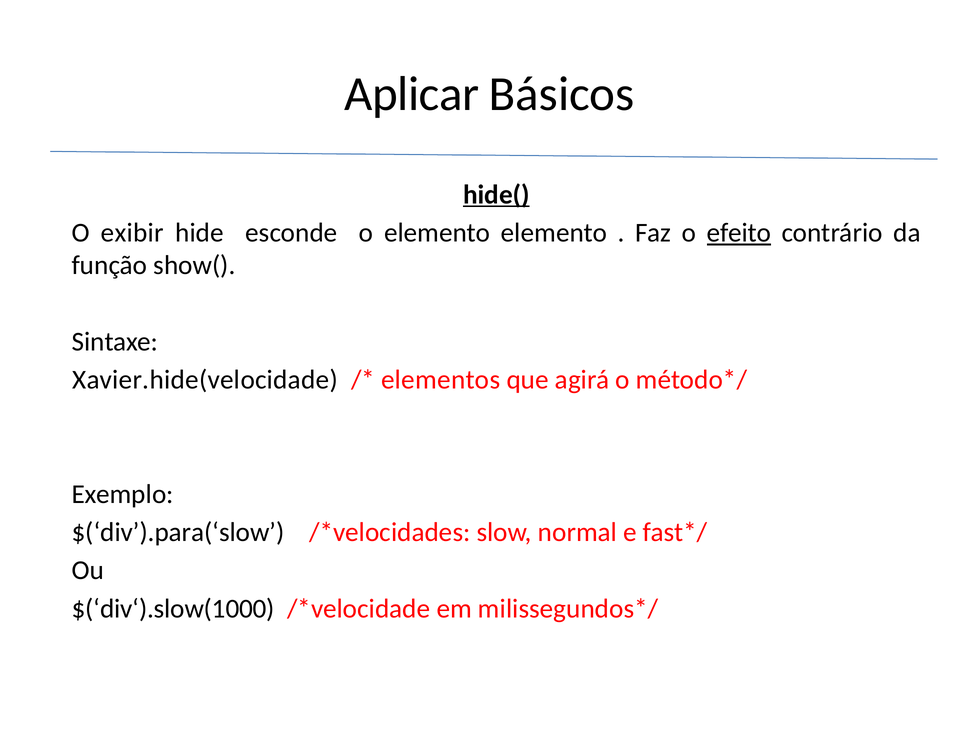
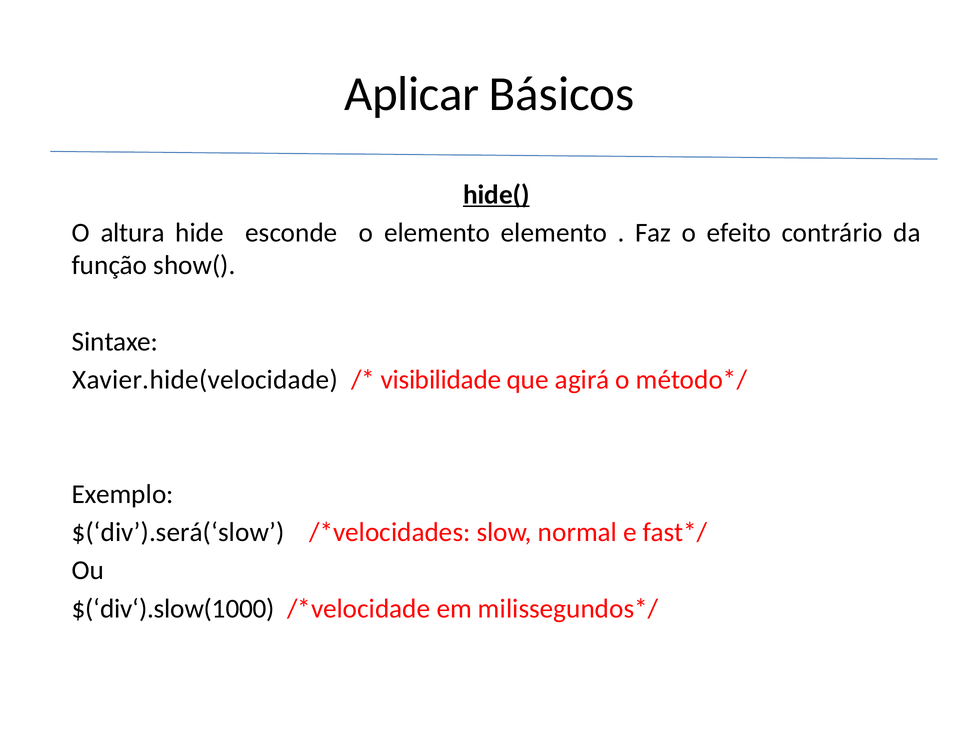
exibir: exibir -> altura (133, 233)
efeito underline: present -> none (739, 233)
elementos: elementos -> visibilidade (441, 380)
$(‘div’).para(‘slow: $(‘div’).para(‘slow -> $(‘div’).será(‘slow (178, 532)
